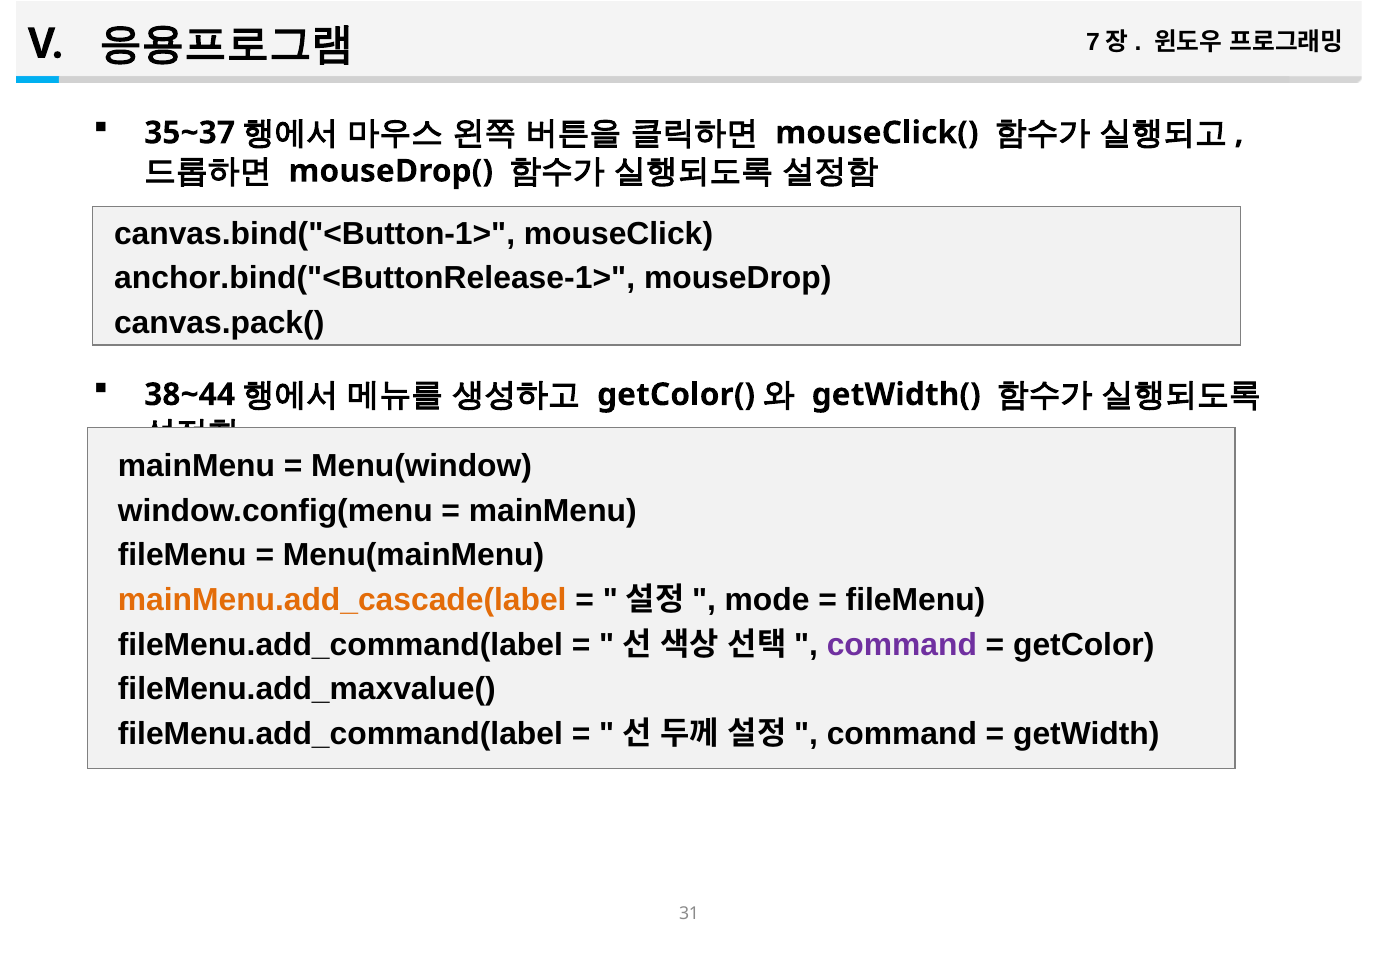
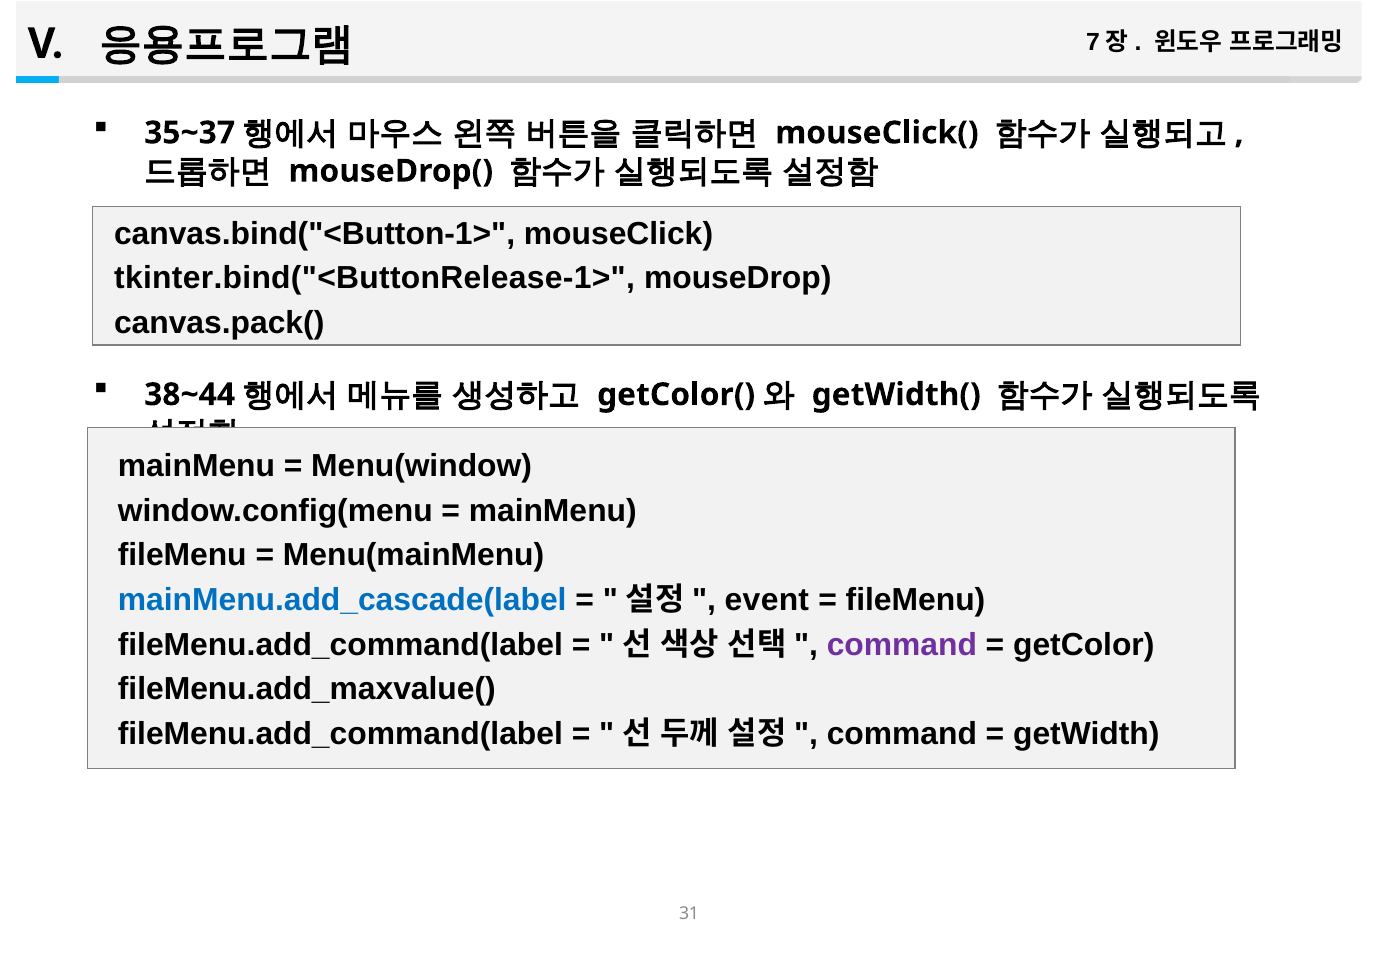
anchor.bind("<ButtonRelease-1>: anchor.bind("<ButtonRelease-1> -> tkinter.bind("<ButtonRelease-1> (375, 278)
mainMenu.add_cascade(label colour: orange -> blue (342, 600)
mode: mode -> event (767, 600)
